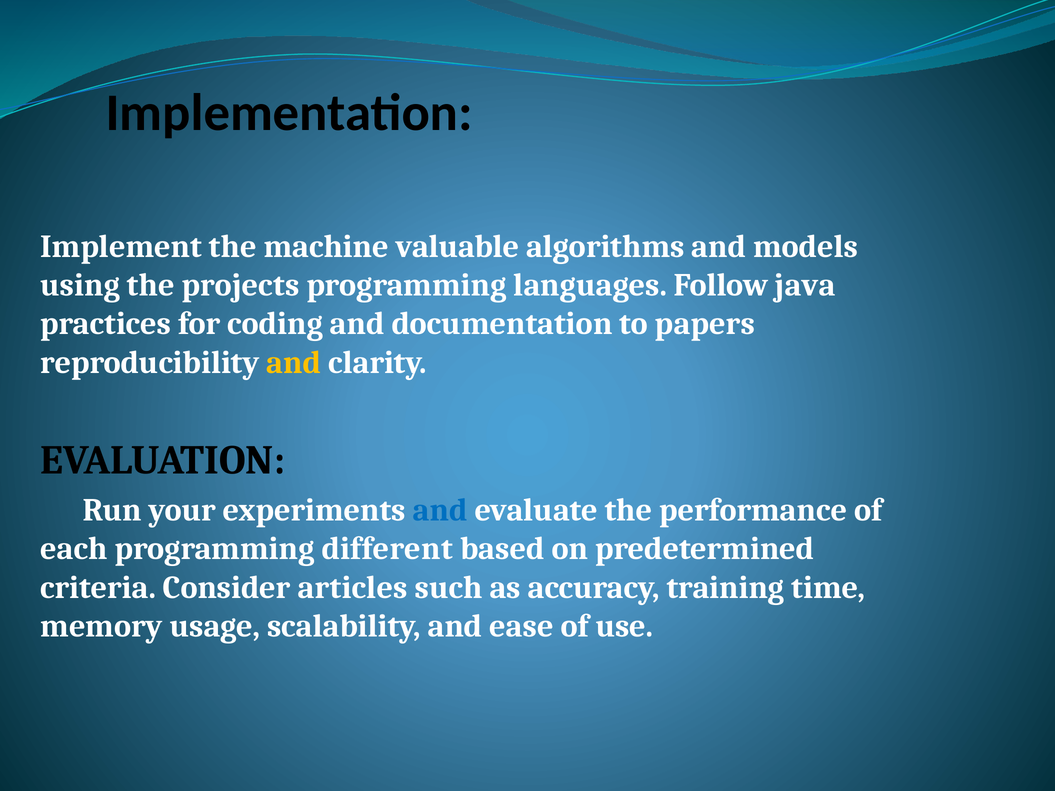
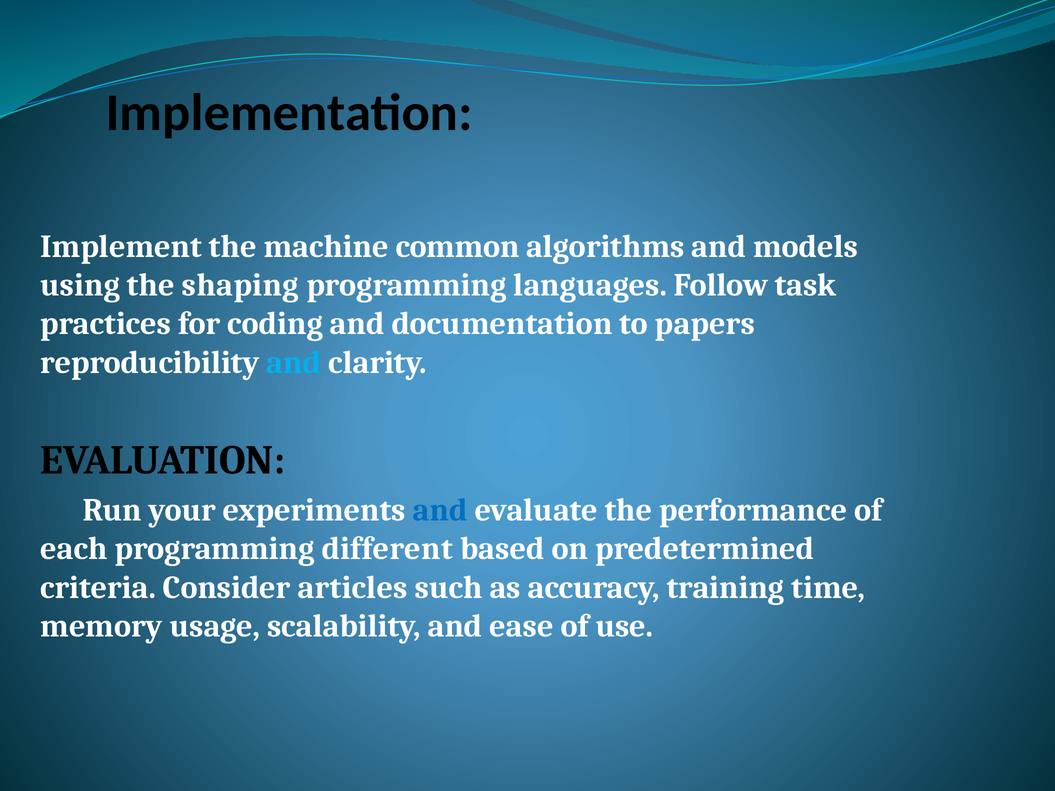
valuable: valuable -> common (458, 247)
projects: projects -> shaping (240, 285)
java: java -> task (806, 285)
and colour: yellow -> light blue (294, 363)
